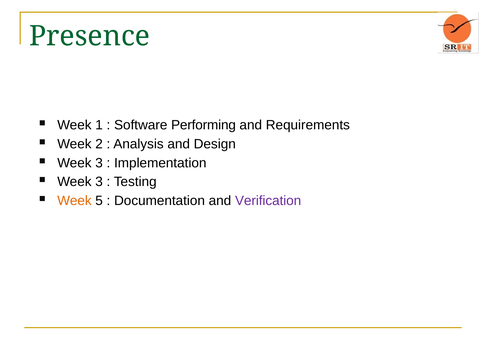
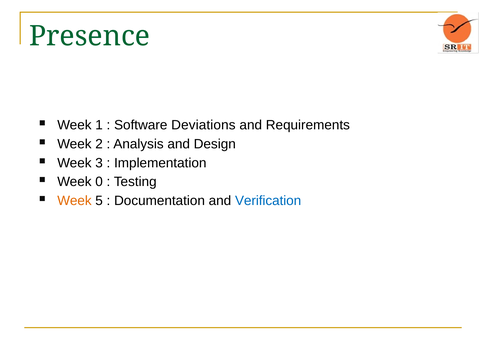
Performing: Performing -> Deviations (203, 125)
3: 3 -> 0 (99, 182)
Verification colour: purple -> blue (268, 201)
